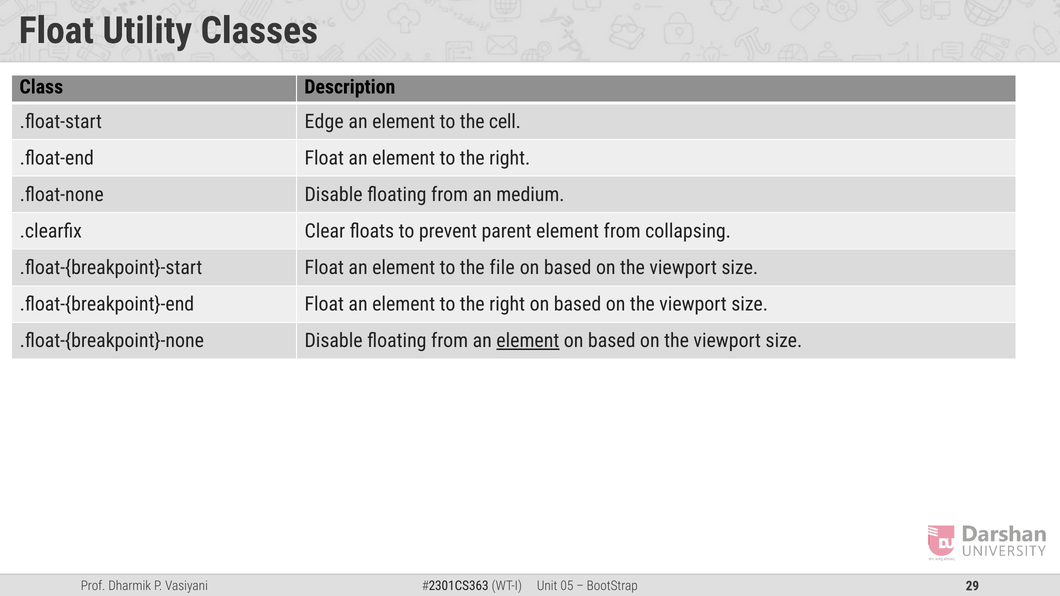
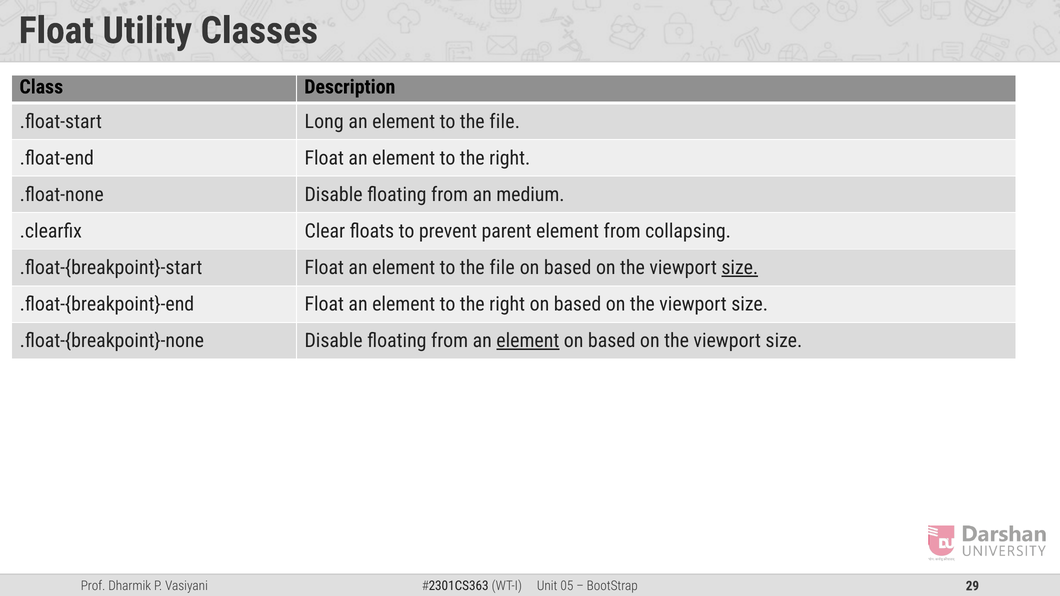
Edge: Edge -> Long (324, 122)
cell: cell -> file (505, 122)
size underline: none -> present (740, 268)
